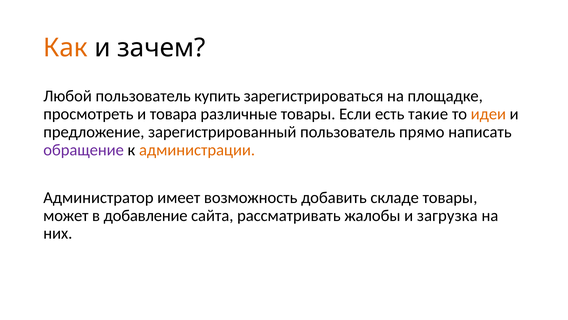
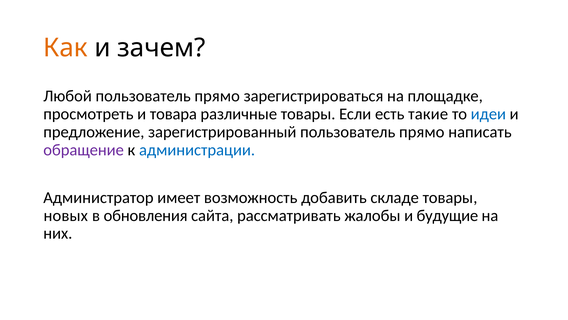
Любой пользователь купить: купить -> прямо (217, 96)
идеи colour: orange -> blue (488, 114)
администрации colour: orange -> blue (197, 150)
может: может -> новых (66, 215)
добавление: добавление -> обновления (146, 215)
загрузка: загрузка -> будущие (447, 215)
